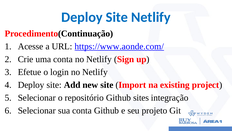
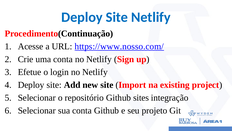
https://www.aonde.com/: https://www.aonde.com/ -> https://www.nosso.com/ (119, 46)
